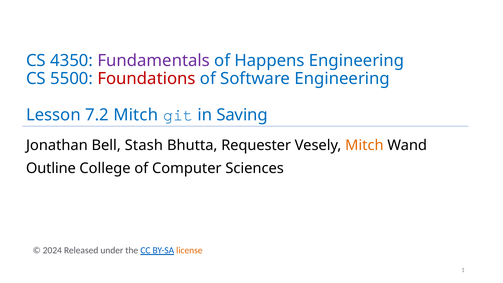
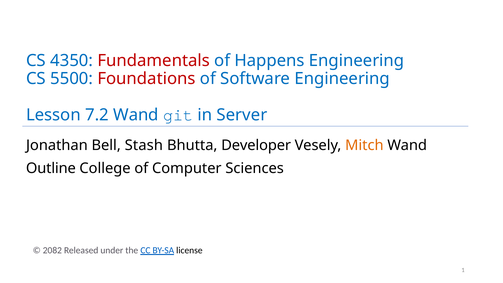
Fundamentals colour: purple -> red (154, 61)
7.2 Mitch: Mitch -> Wand (136, 115)
Saving: Saving -> Server (242, 115)
Requester: Requester -> Developer (256, 145)
2024: 2024 -> 2082 (52, 250)
license colour: orange -> black (189, 250)
